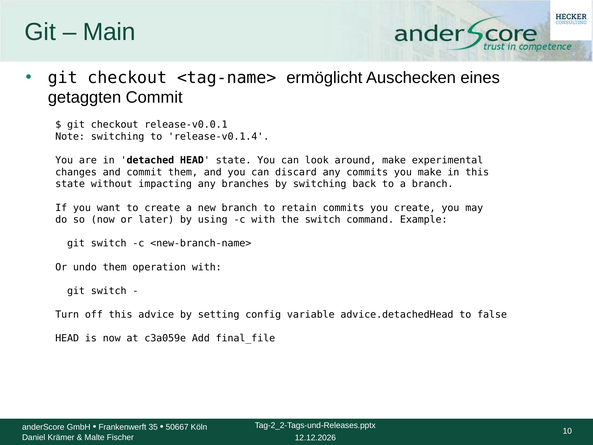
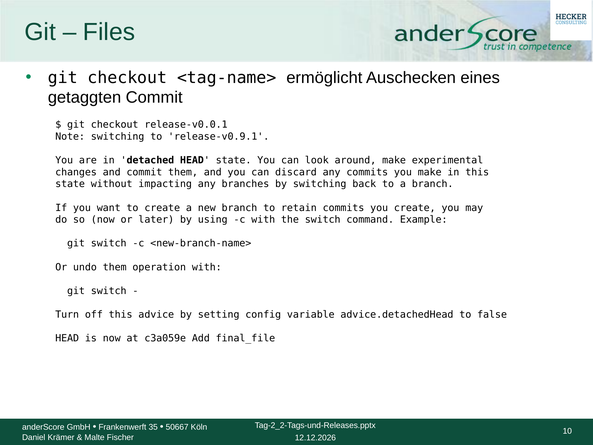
Main: Main -> Files (109, 32)
release-v0.1.4: release-v0.1.4 -> release-v0.9.1 (219, 136)
